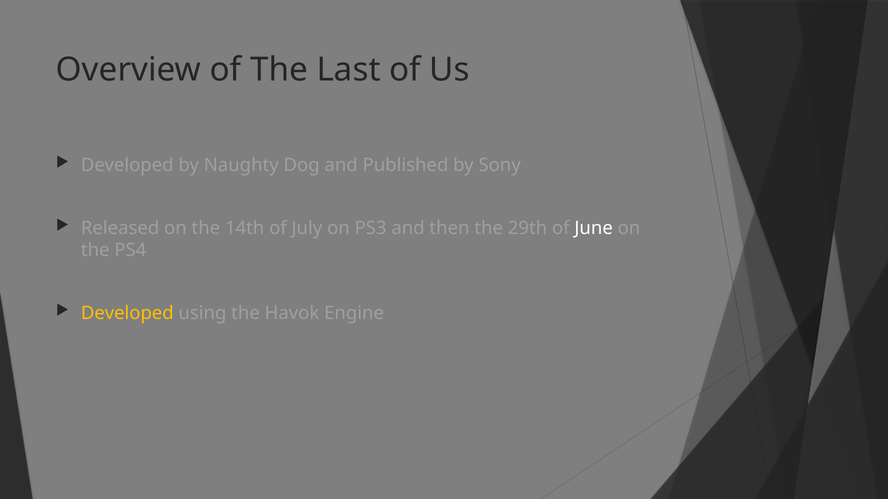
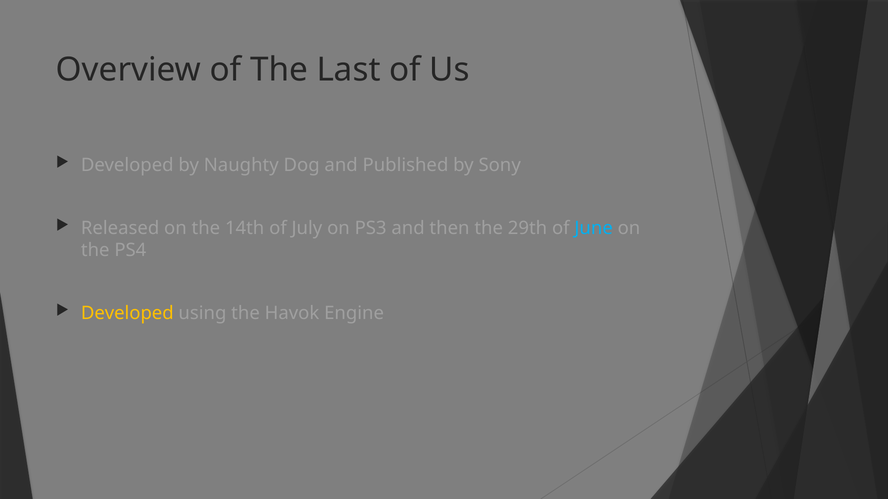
June colour: white -> light blue (594, 228)
